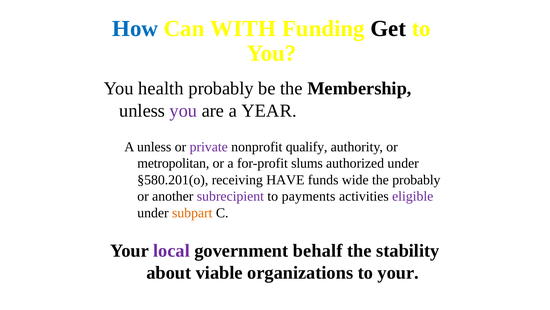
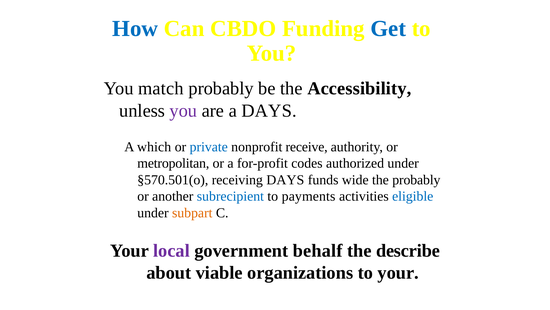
WITH: WITH -> CBDO (243, 28)
Get colour: black -> blue (388, 28)
health: health -> match (161, 88)
Membership: Membership -> Accessibility (359, 88)
a YEAR: YEAR -> DAYS (269, 110)
A unless: unless -> which (154, 147)
private colour: purple -> blue (209, 147)
qualify: qualify -> receive (307, 147)
slums: slums -> codes (307, 163)
§580.201(o: §580.201(o -> §570.501(o (173, 180)
receiving HAVE: HAVE -> DAYS (285, 180)
subrecipient colour: purple -> blue (230, 196)
eligible colour: purple -> blue (413, 196)
stability: stability -> describe (408, 250)
